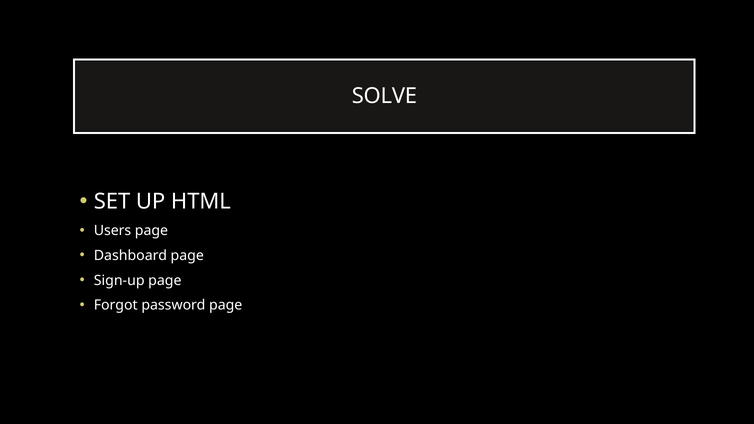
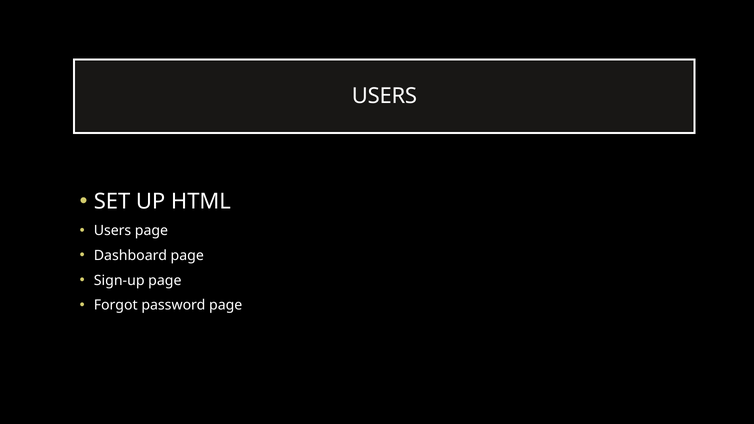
SOLVE: SOLVE -> USERS (384, 96)
